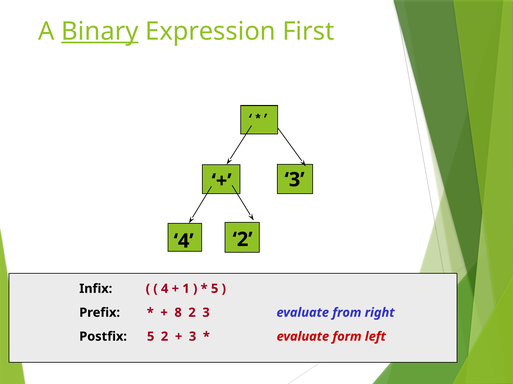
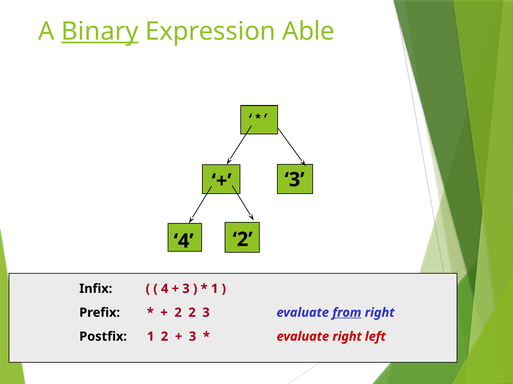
First: First -> Able (308, 32)
1: 1 -> 3 (186, 289)
5: 5 -> 1 (215, 289)
8: 8 -> 2 (178, 313)
from underline: none -> present (347, 313)
Postfix 5: 5 -> 1 (151, 337)
evaluate form: form -> right (347, 337)
